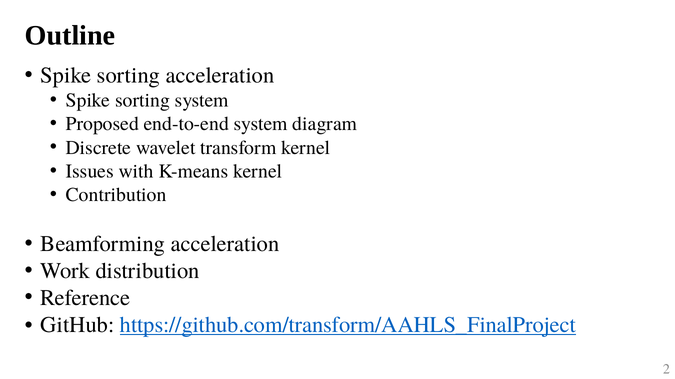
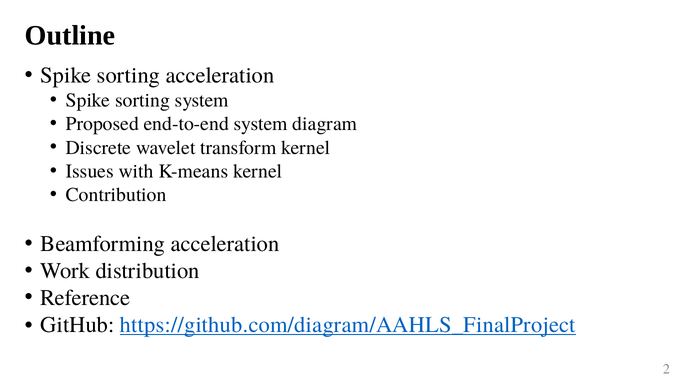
https://github.com/transform/AAHLS_FinalProject: https://github.com/transform/AAHLS_FinalProject -> https://github.com/diagram/AAHLS_FinalProject (348, 325)
